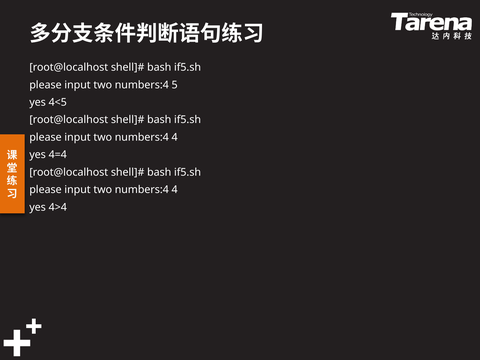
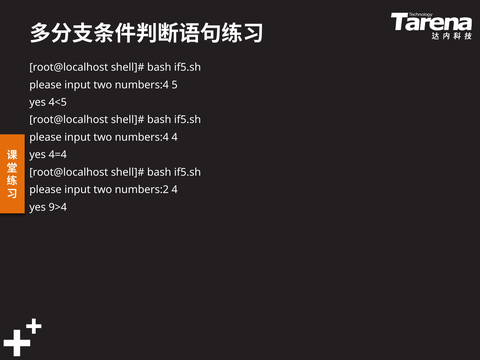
numbers:4: numbers:4 -> numbers:2 (142, 190)
4>4: 4>4 -> 9>4 (58, 207)
